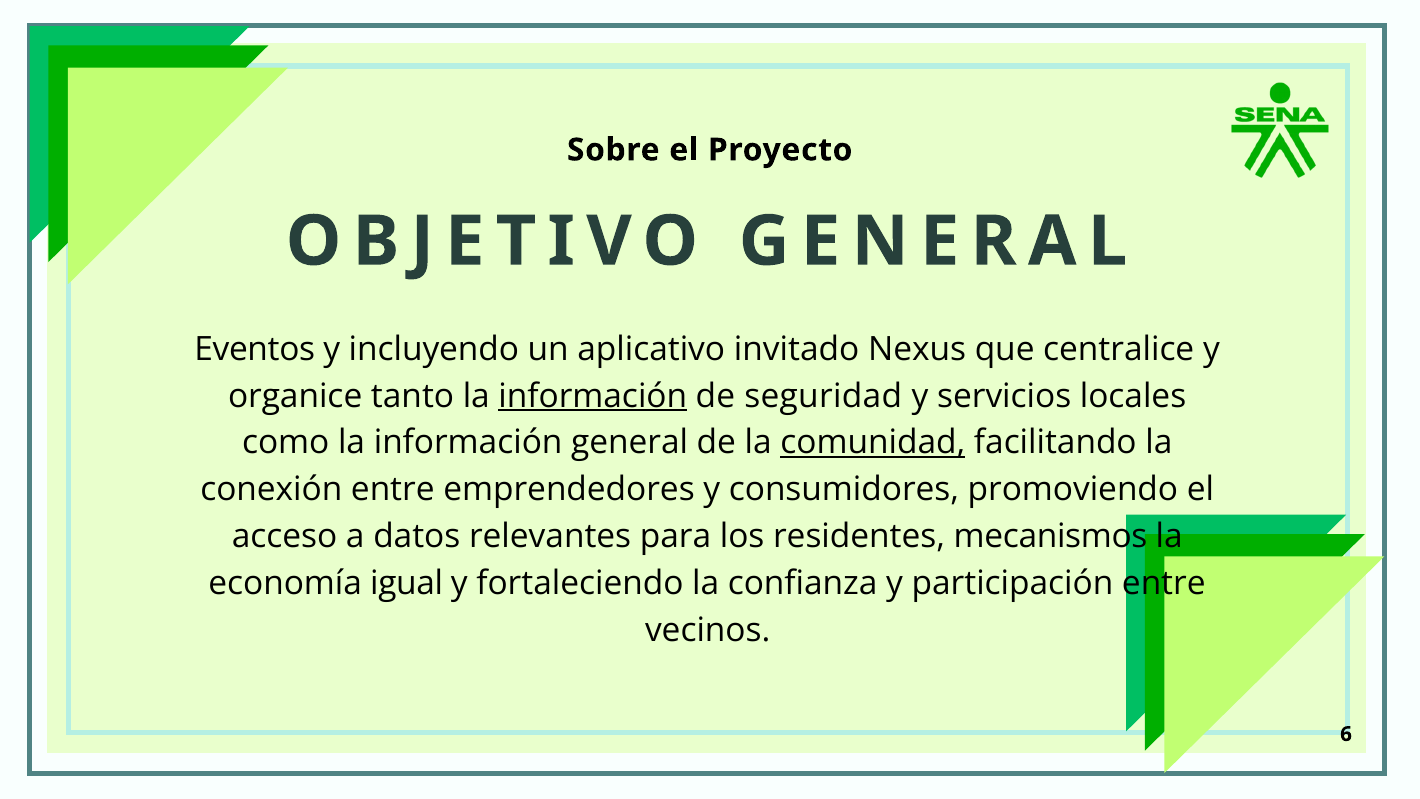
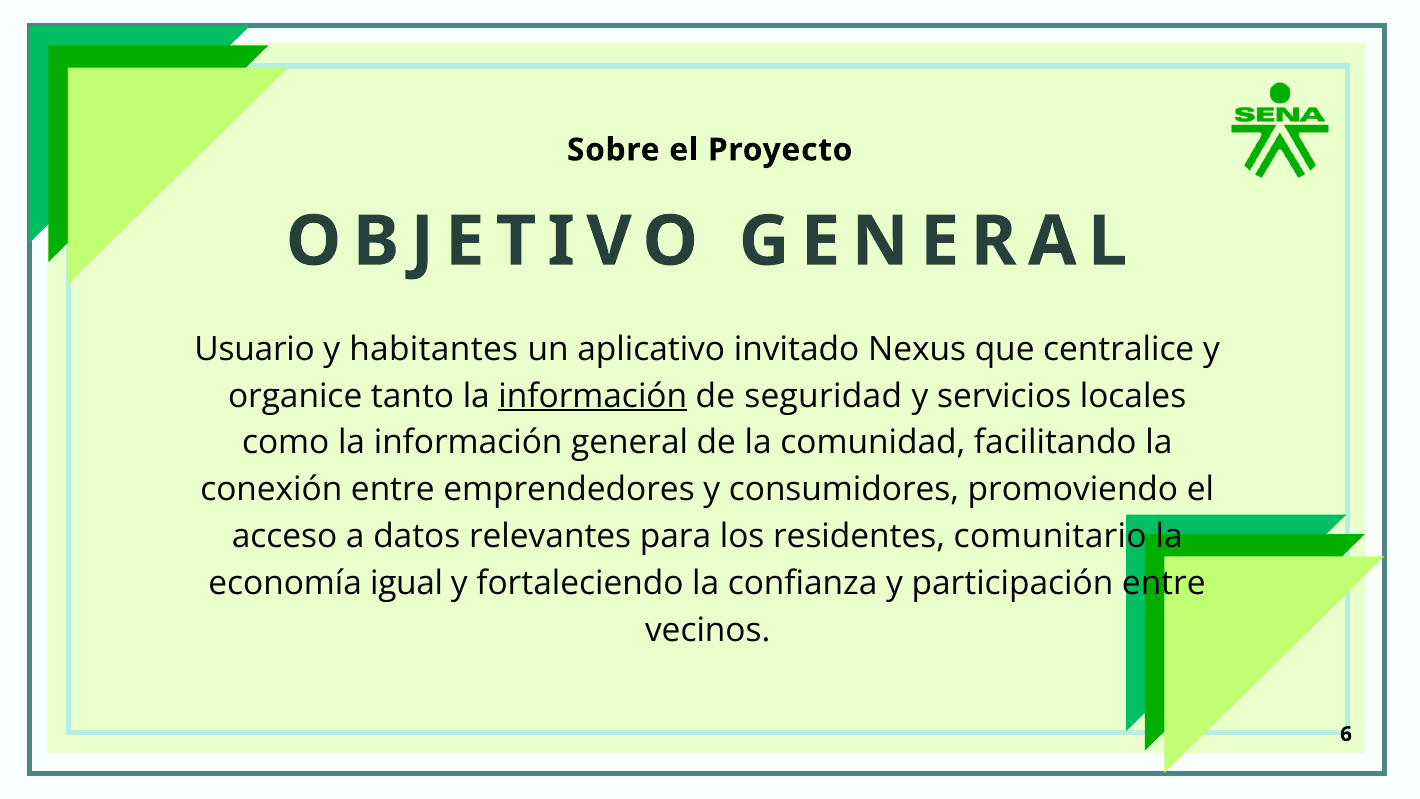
Eventos: Eventos -> Usuario (255, 349)
incluyendo: incluyendo -> habitantes (434, 349)
comunidad underline: present -> none (873, 443)
mecanismos: mecanismos -> comunitario (1050, 537)
